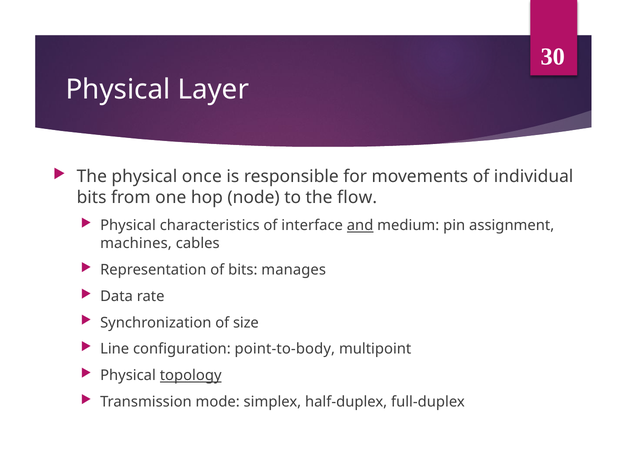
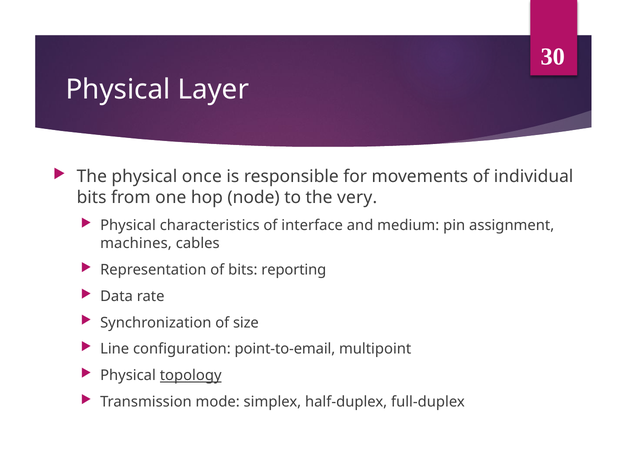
flow: flow -> very (357, 197)
and underline: present -> none (360, 225)
manages: manages -> reporting (294, 269)
point-to-body: point-to-body -> point-to-email (285, 349)
